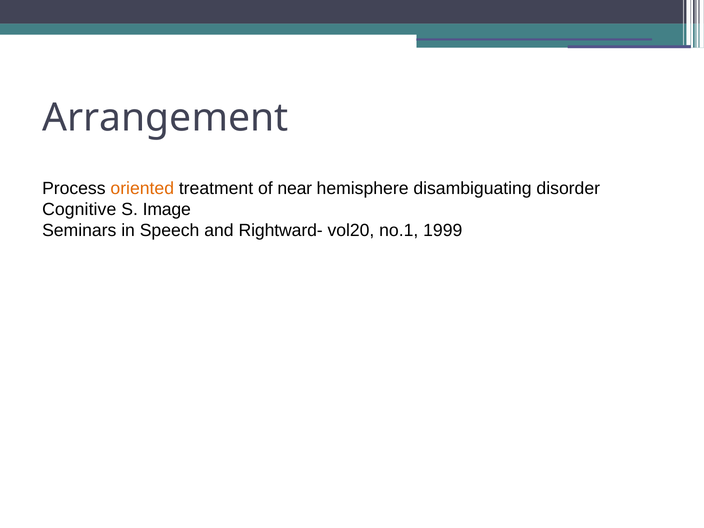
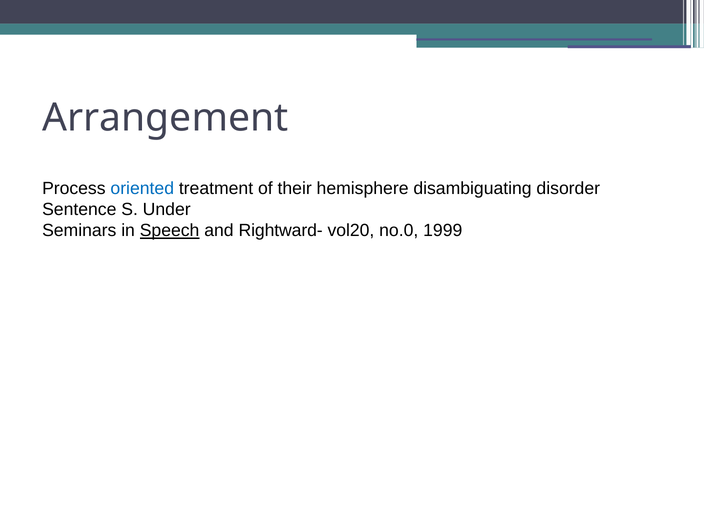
oriented colour: orange -> blue (142, 188)
near: near -> their (295, 188)
Cognitive: Cognitive -> Sentence (79, 210)
Image: Image -> Under (167, 210)
Speech underline: none -> present (170, 231)
no.1: no.1 -> no.0 (399, 231)
